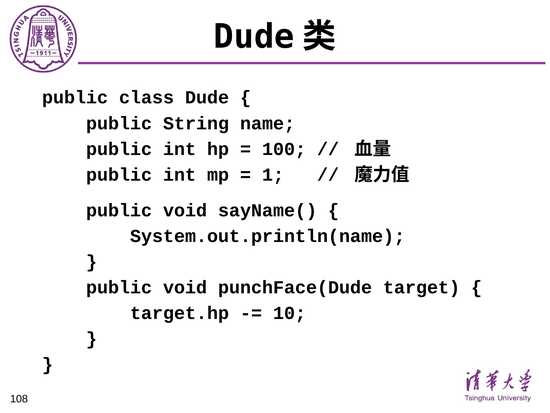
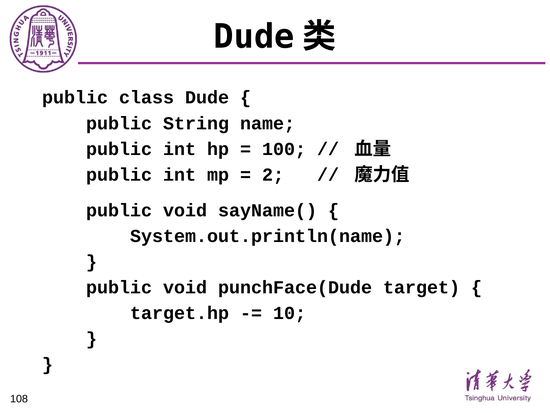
1: 1 -> 2 (273, 174)
